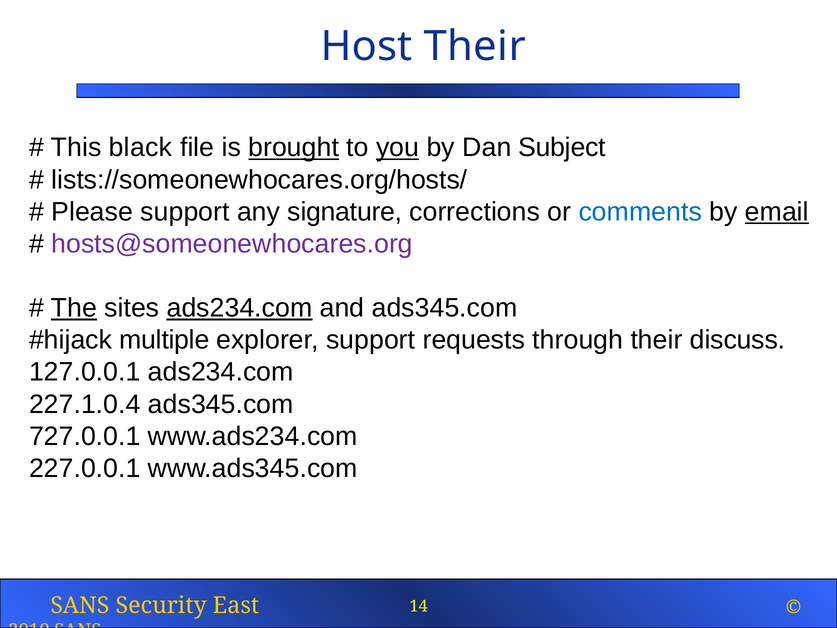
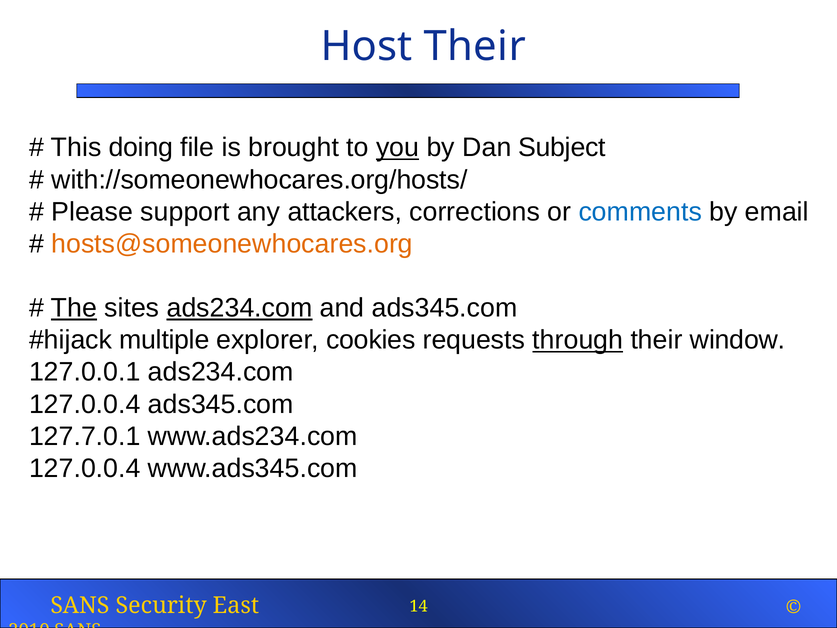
black: black -> doing (141, 148)
brought underline: present -> none (294, 148)
lists://someonewhocares.org/hosts/: lists://someonewhocares.org/hosts/ -> with://someonewhocares.org/hosts/ (259, 180)
signature: signature -> attackers (345, 212)
email underline: present -> none (777, 212)
hosts@someonewhocares.org colour: purple -> orange (232, 244)
explorer support: support -> cookies (371, 340)
through underline: none -> present (578, 340)
discuss: discuss -> window (738, 340)
227.1.0.4: 227.1.0.4 -> 127.0.0.4 (85, 404)
727.0.0.1: 727.0.0.1 -> 127.7.0.1 (85, 436)
227.0.0.1: 227.0.0.1 -> 127.0.0.4 (85, 468)
